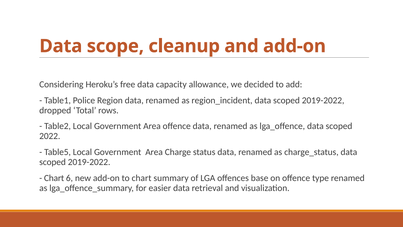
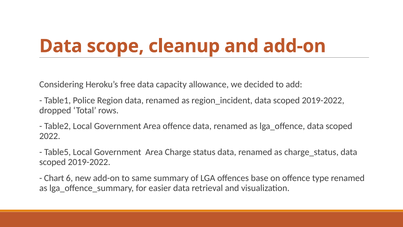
to chart: chart -> same (142, 178)
